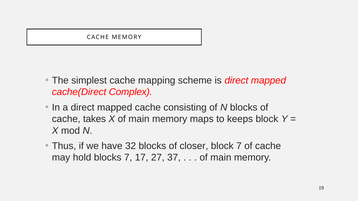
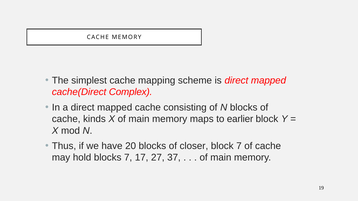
takes: takes -> kinds (94, 119)
keeps: keeps -> earlier (240, 119)
32: 32 -> 20 (131, 146)
